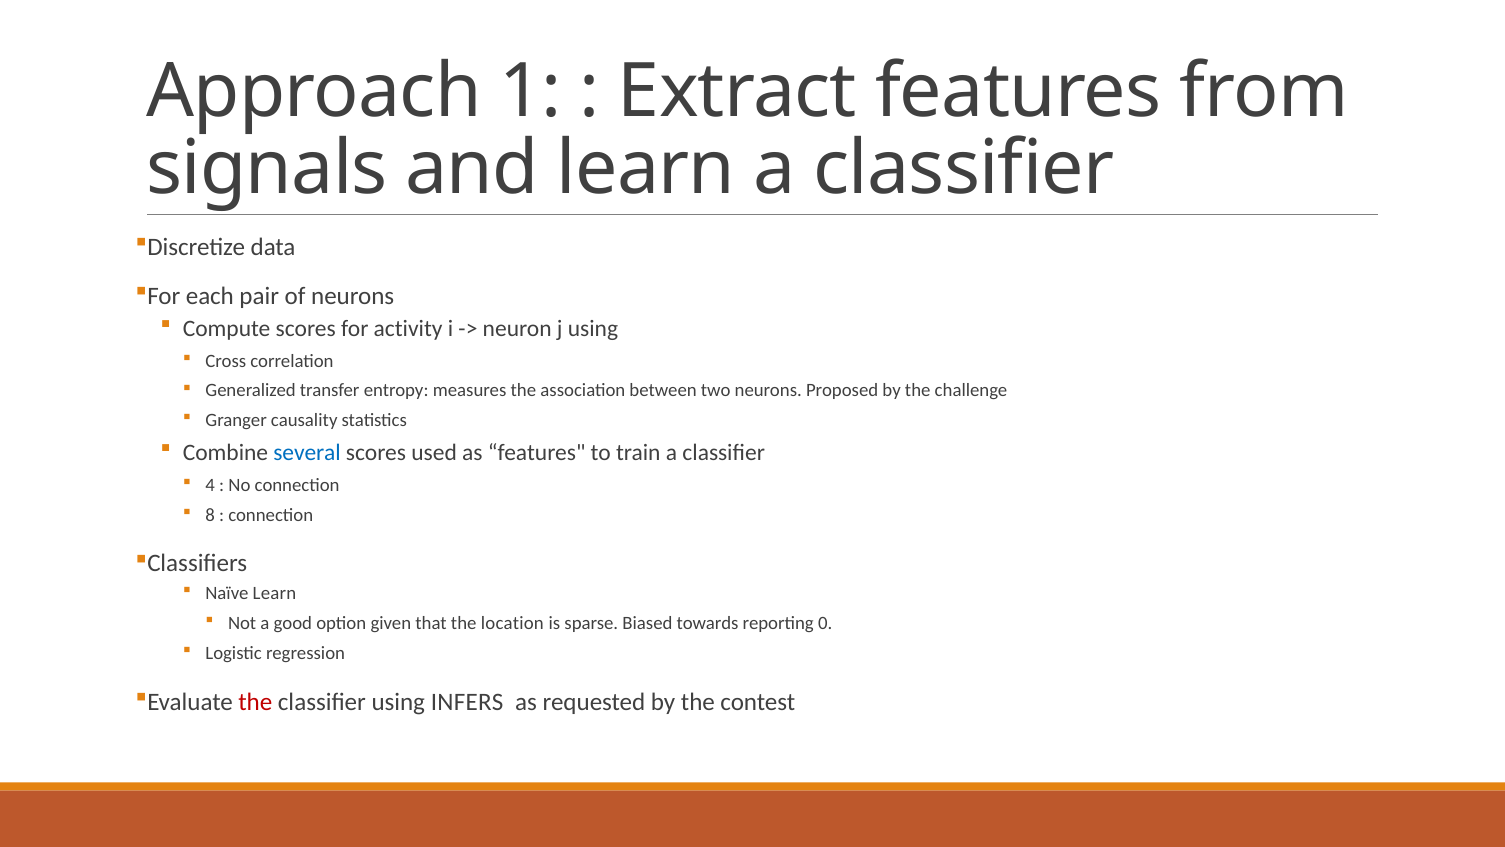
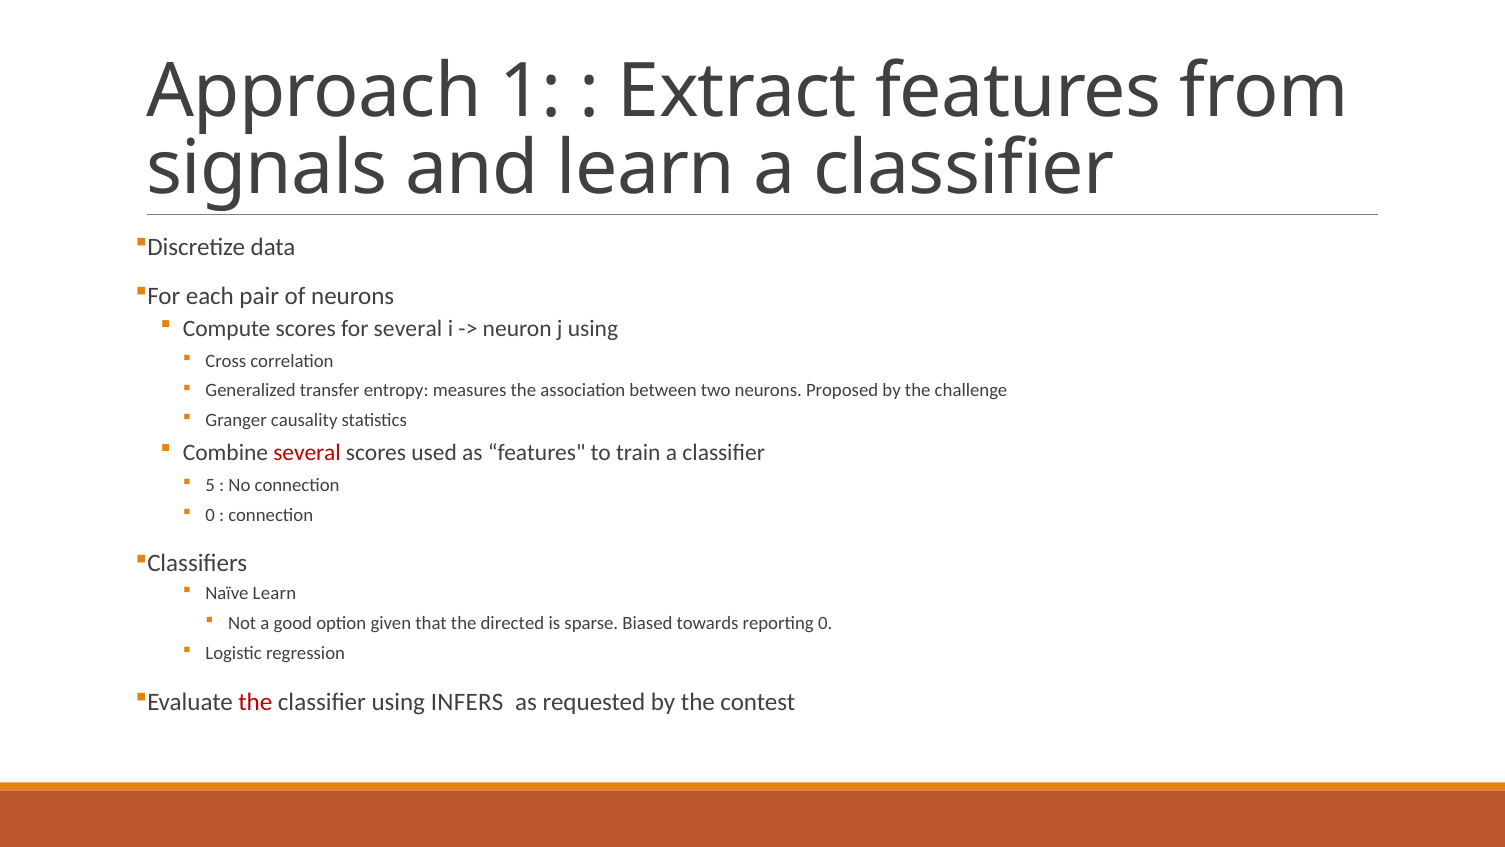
for activity: activity -> several (408, 328)
several colour: blue -> red (307, 452)
4: 4 -> 5 (210, 485)
8: 8 -> 0 (210, 515)
location: location -> directed (512, 623)
